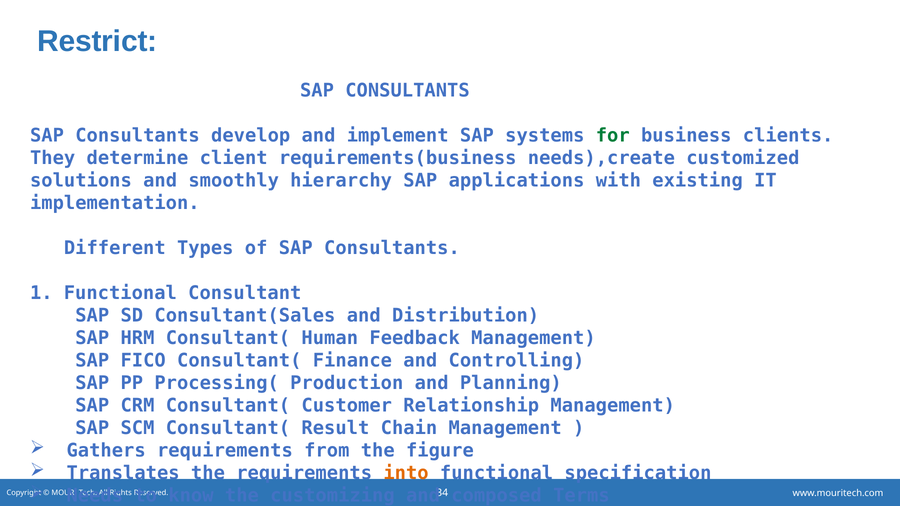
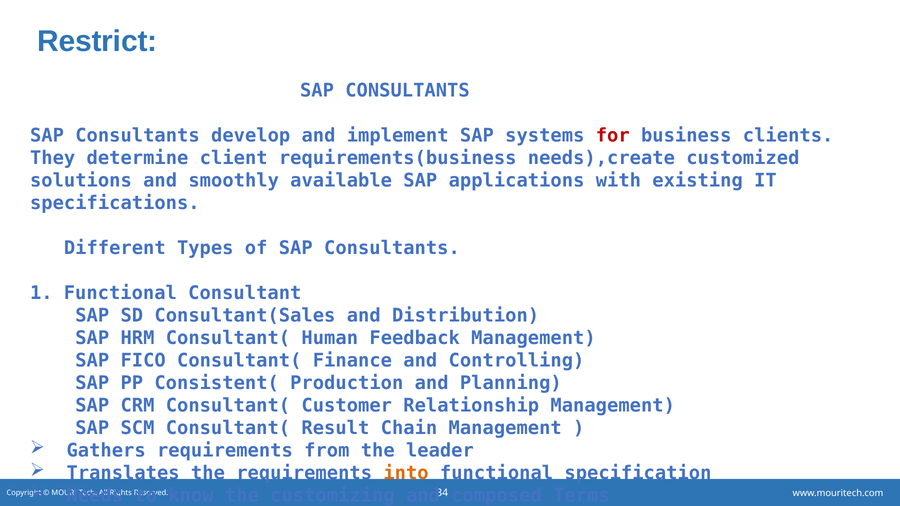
for colour: green -> red (613, 136)
hierarchy: hierarchy -> available (341, 181)
implementation: implementation -> specifications (115, 203)
Processing(: Processing( -> Consistent( (217, 383)
figure: figure -> leader (440, 451)
